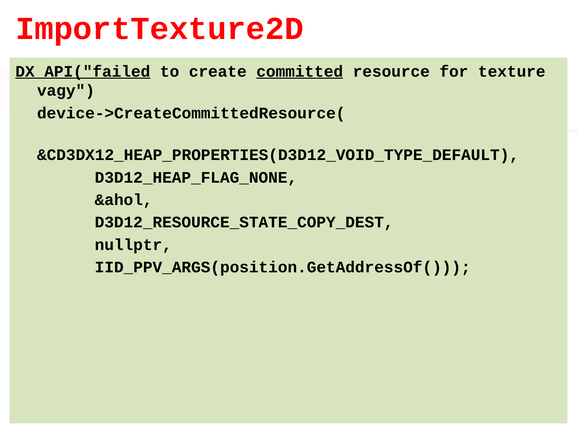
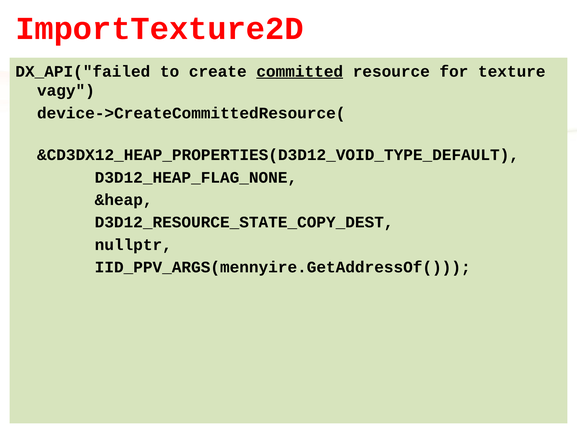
DX_API("failed underline: present -> none (83, 71)
&ahol: &ahol -> &heap (124, 200)
IID_PPV_ARGS(position.GetAddressOf(: IID_PPV_ARGS(position.GetAddressOf( -> IID_PPV_ARGS(mennyire.GetAddressOf( (283, 267)
